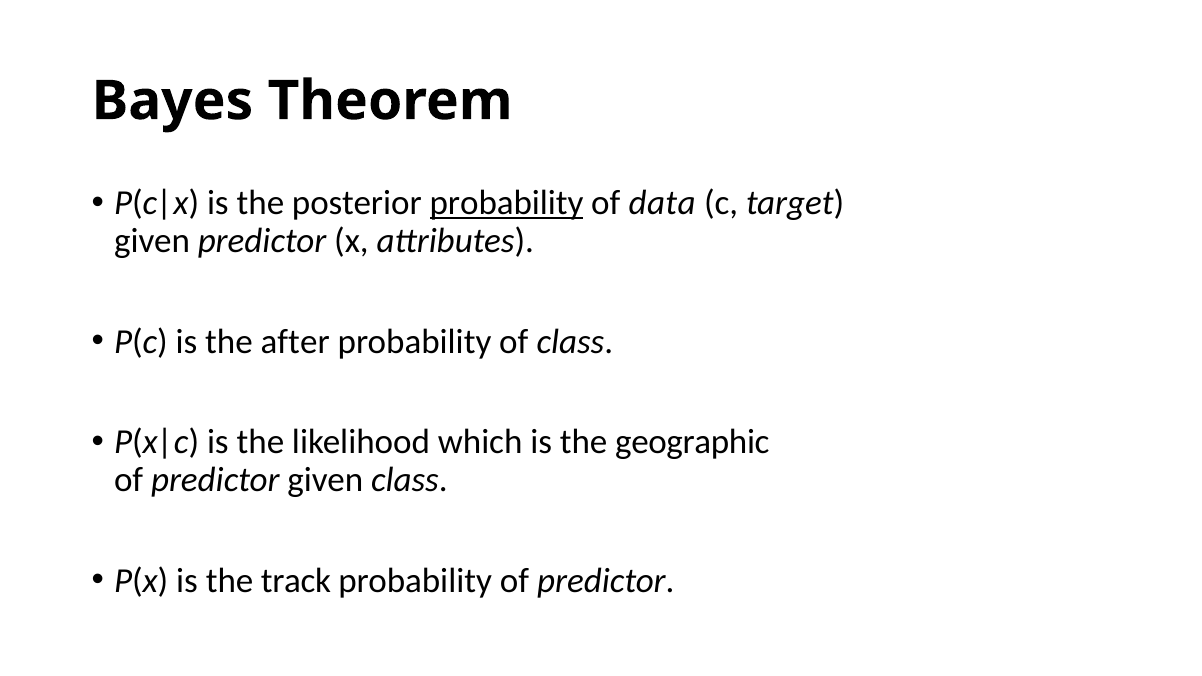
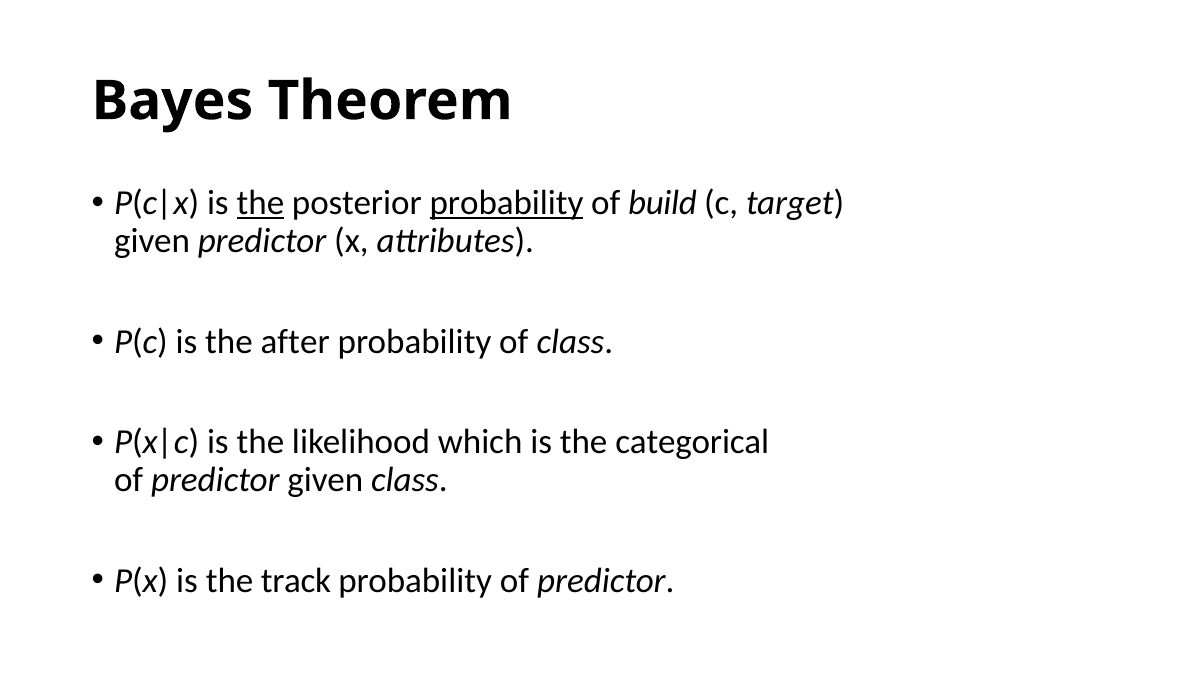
the underline: none -> present (260, 203)
data: data -> build (662, 203)
geographic: geographic -> categorical (692, 442)
